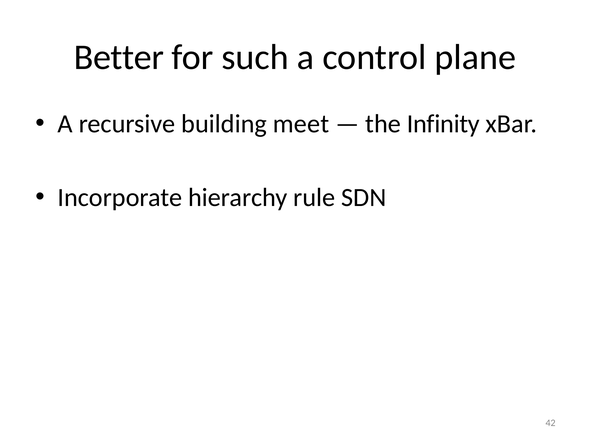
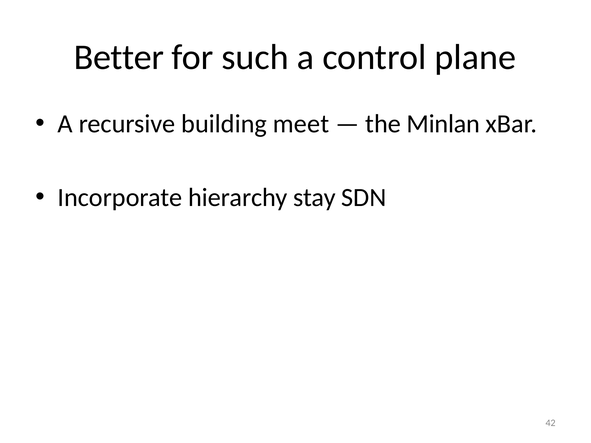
Infinity: Infinity -> Minlan (443, 124)
rule: rule -> stay (314, 198)
